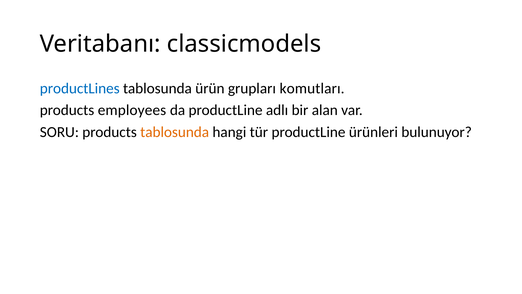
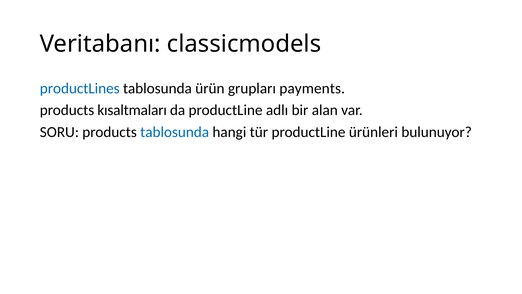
komutları: komutları -> payments (312, 88)
employees: employees -> kısaltmaları (132, 110)
tablosunda colour: orange -> blue (175, 132)
